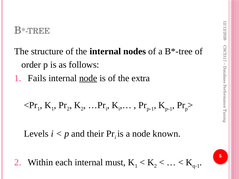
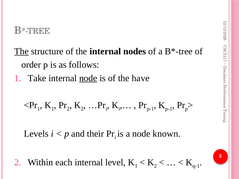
The underline: none -> present (22, 51)
Fails: Fails -> Take (37, 78)
extra: extra -> have (141, 78)
must: must -> level (115, 163)
